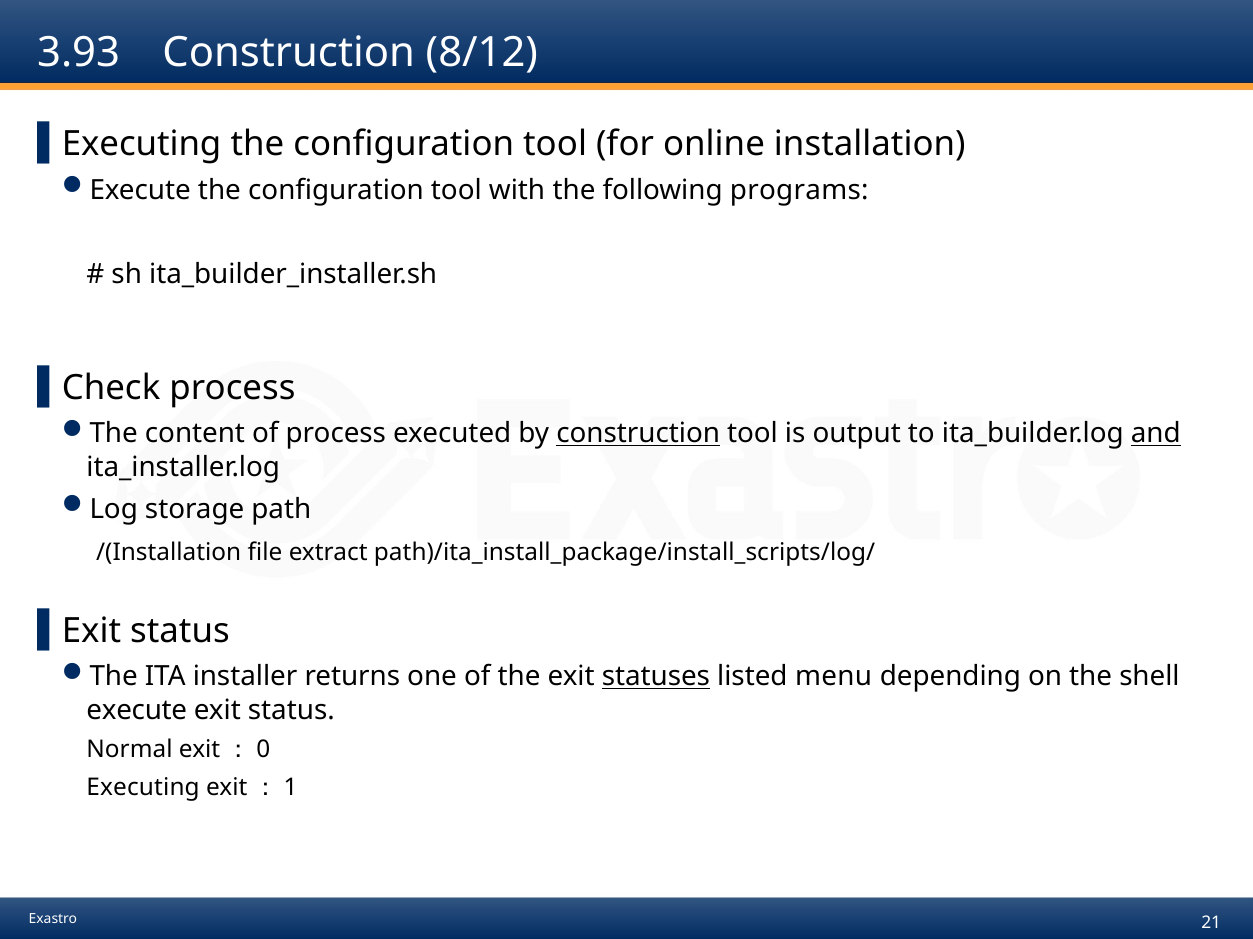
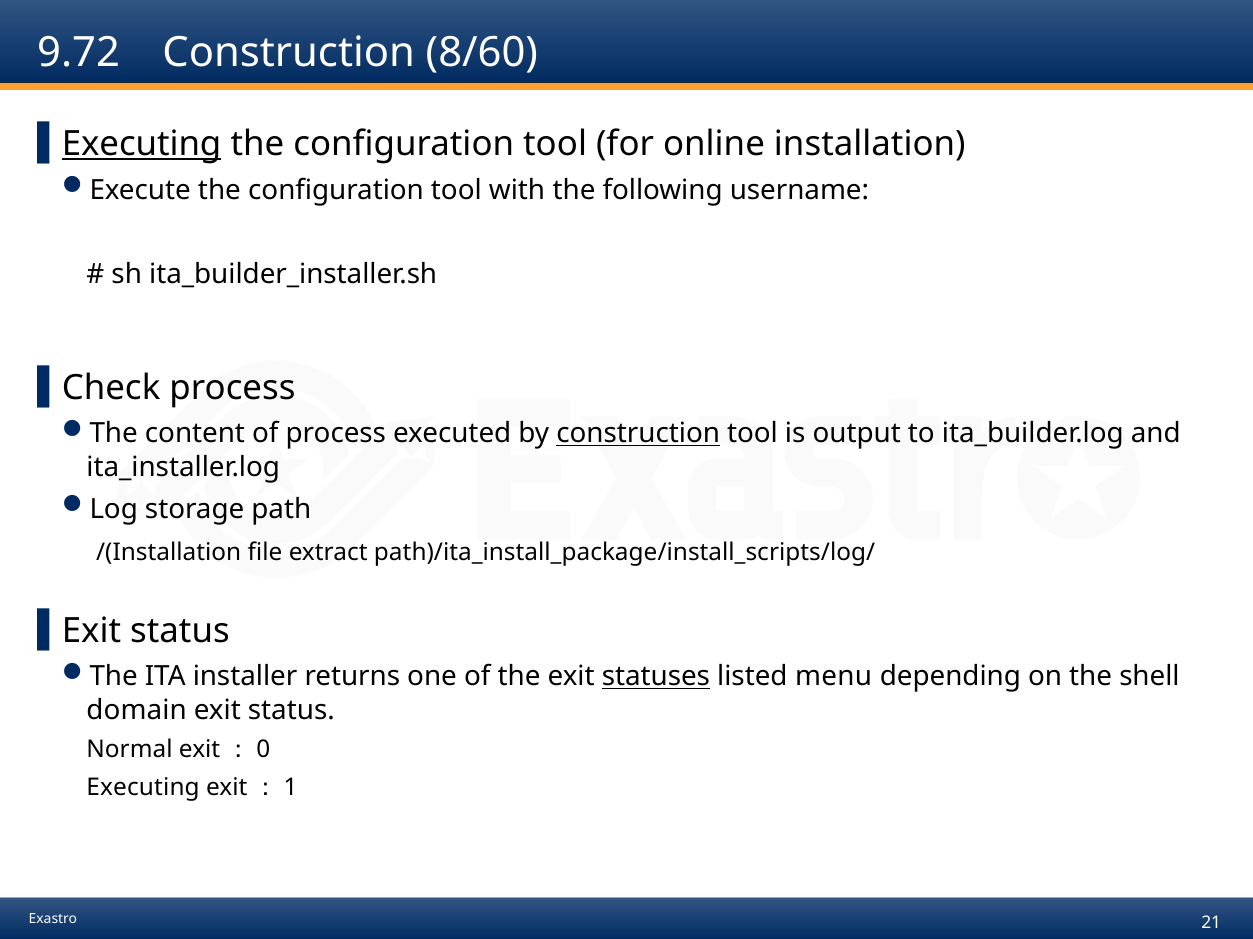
3.93: 3.93 -> 9.72 (79, 53)
8/12: 8/12 -> 8/60 (482, 53)
Executing underline: none -> present (142, 144)
programs: programs -> username (799, 190)
and underline: present -> none (1156, 434)
execute: execute -> domain (137, 711)
